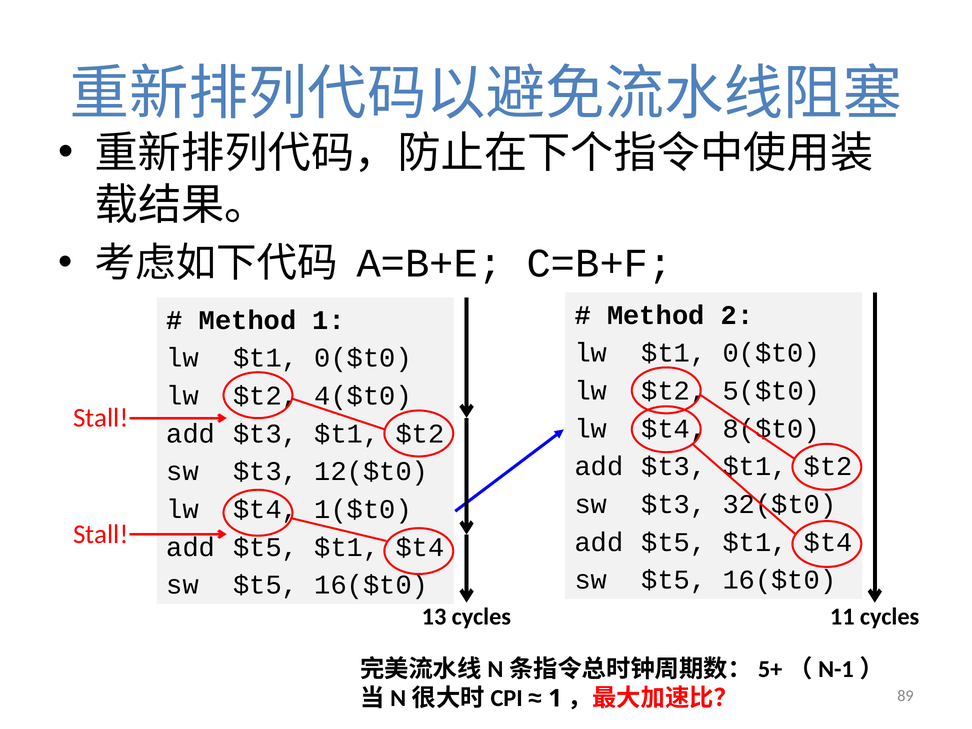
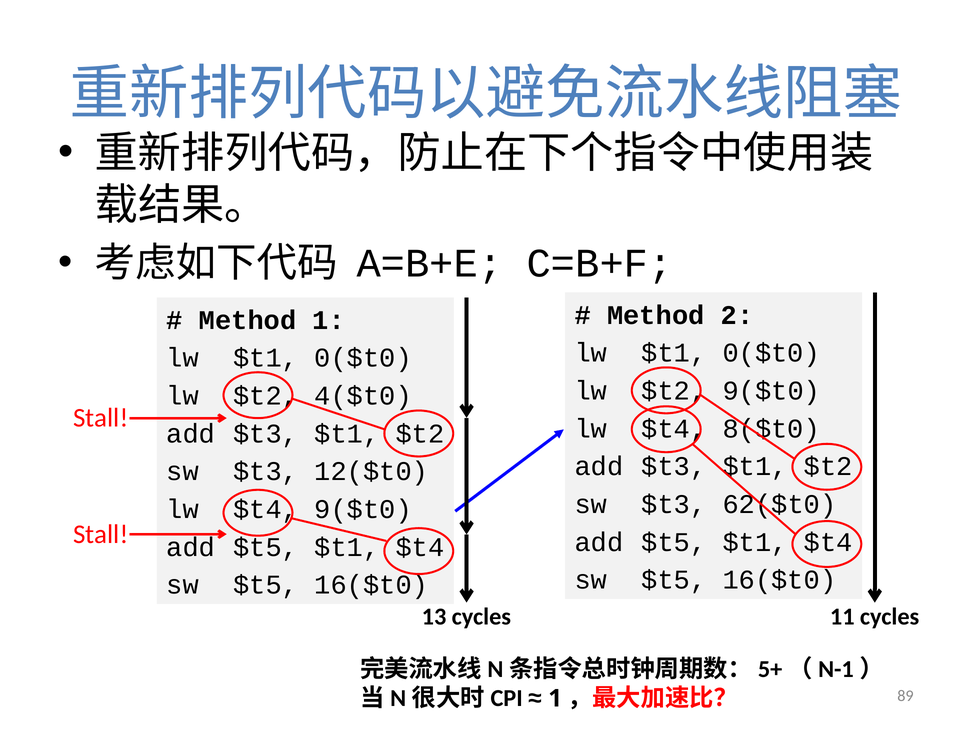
$t2 5($t0: 5($t0 -> 9($t0 (771, 391)
32($t0: 32($t0 -> 62($t0 (779, 504)
$t4 1($t0: 1($t0 -> 9($t0 (363, 509)
